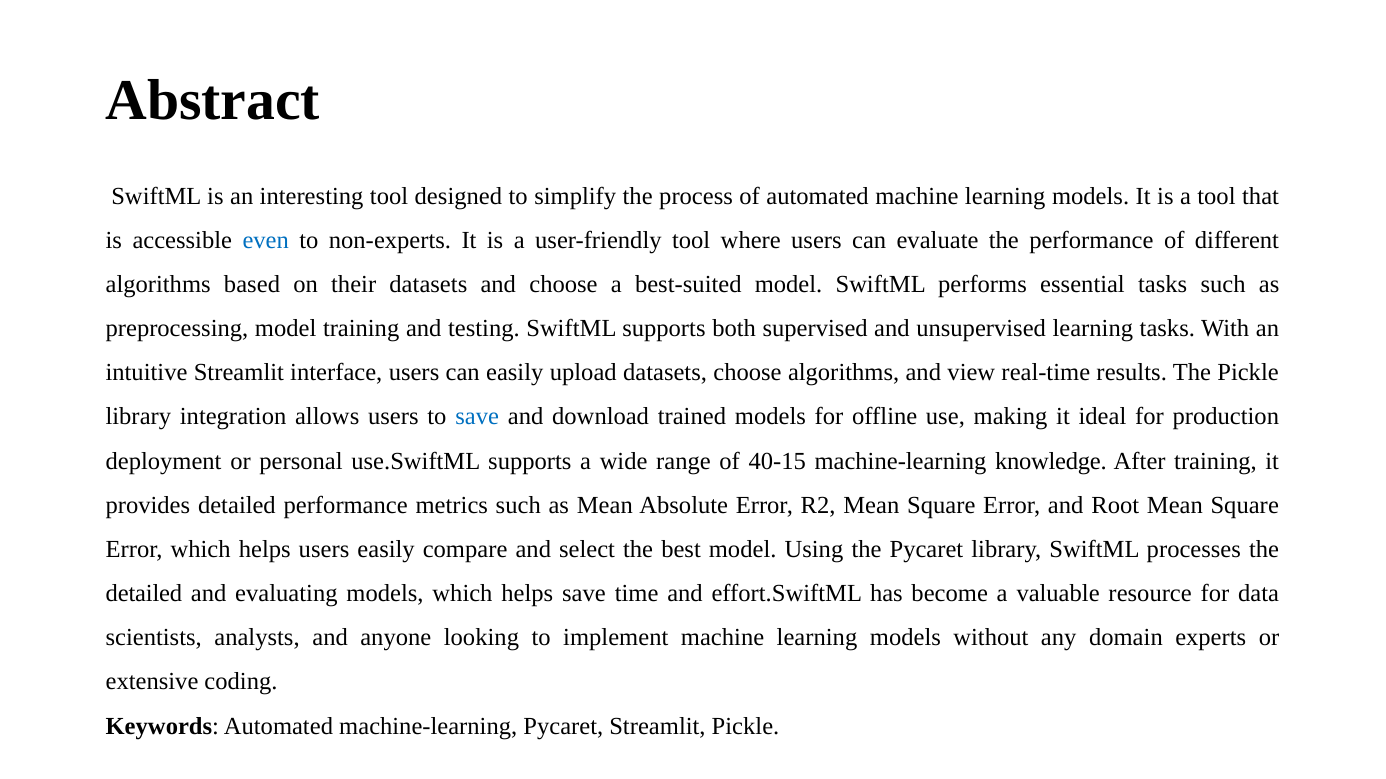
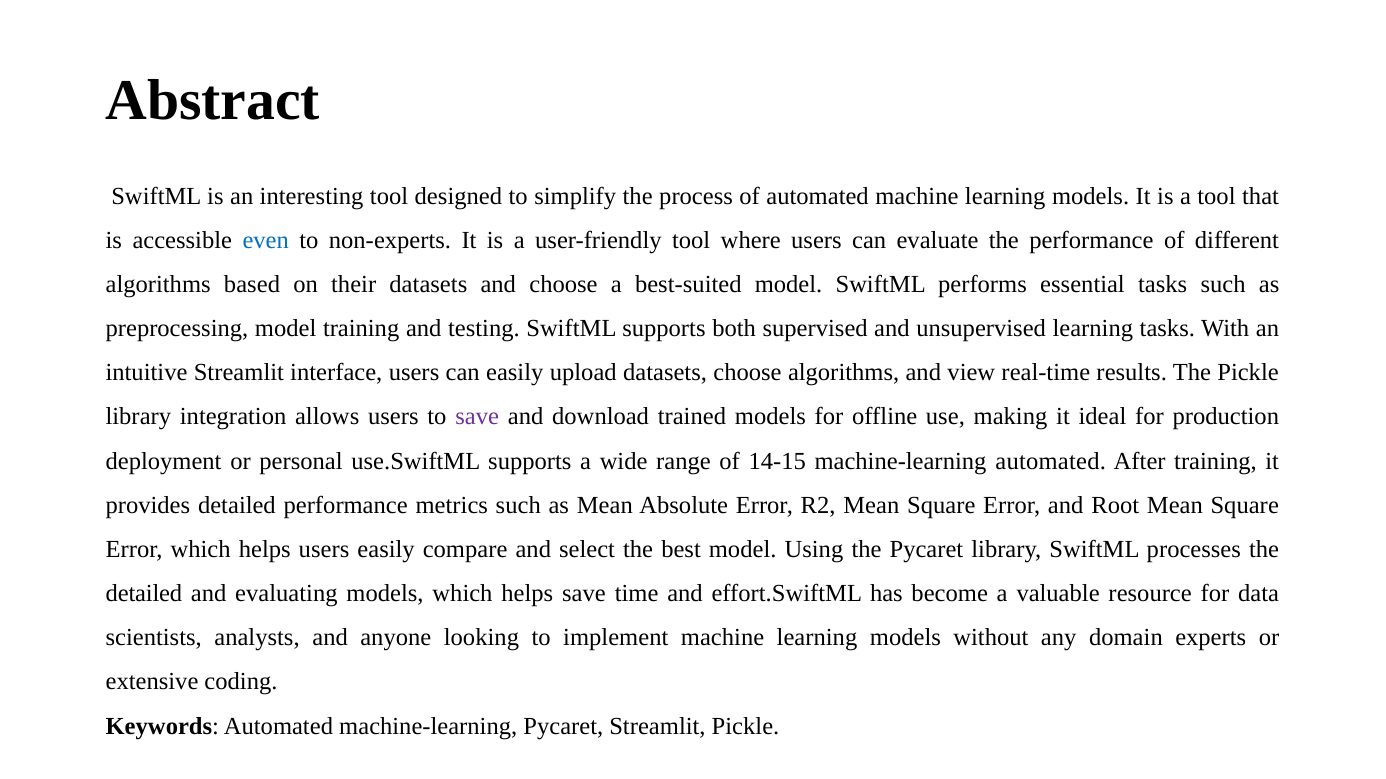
save colour: blue -> purple (477, 417)
40-15: 40-15 -> 14-15 (777, 461)
machine-learning knowledge: knowledge -> automated (1051, 461)
